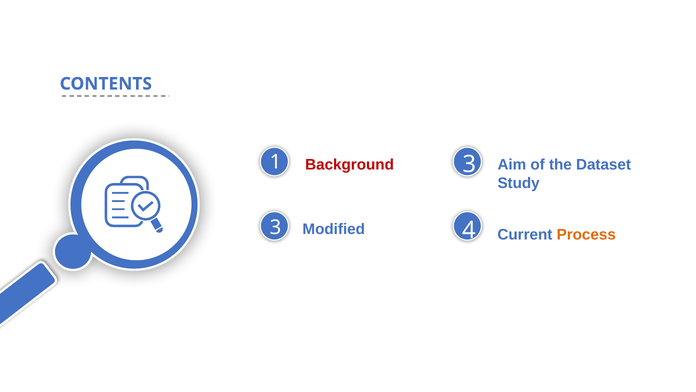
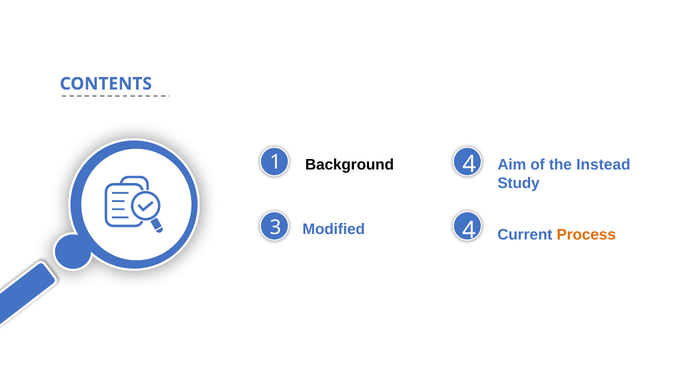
1 3: 3 -> 4 (469, 164)
Background colour: red -> black (350, 164)
Dataset: Dataset -> Instead (603, 164)
